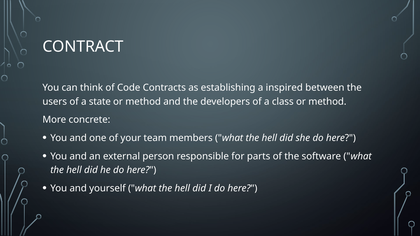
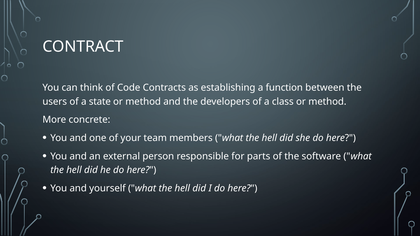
inspired: inspired -> function (284, 88)
